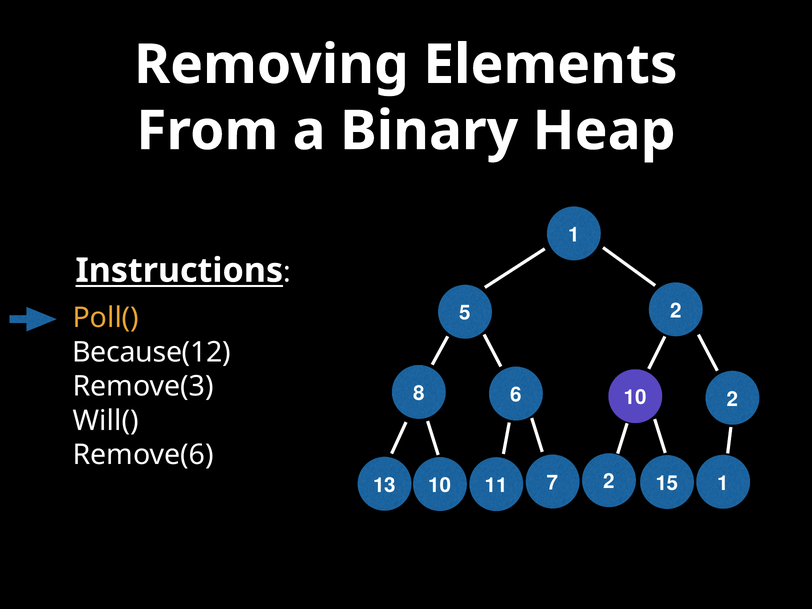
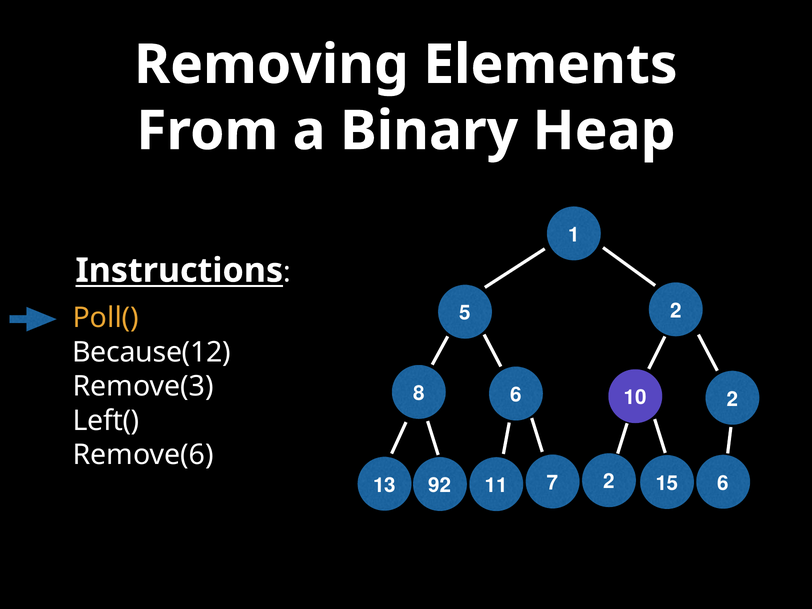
Will(: Will( -> Left( (106, 421)
15 1: 1 -> 6 (723, 483)
13 10: 10 -> 92 (440, 485)
